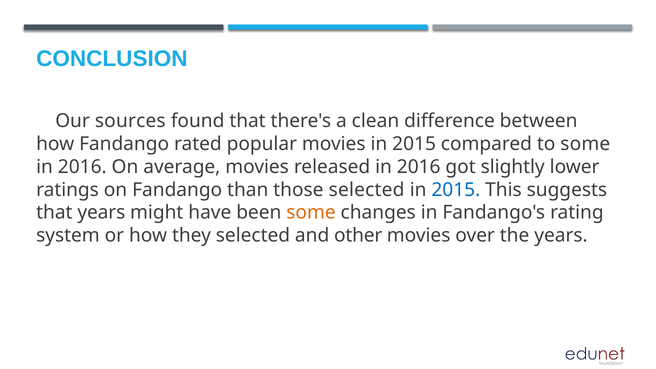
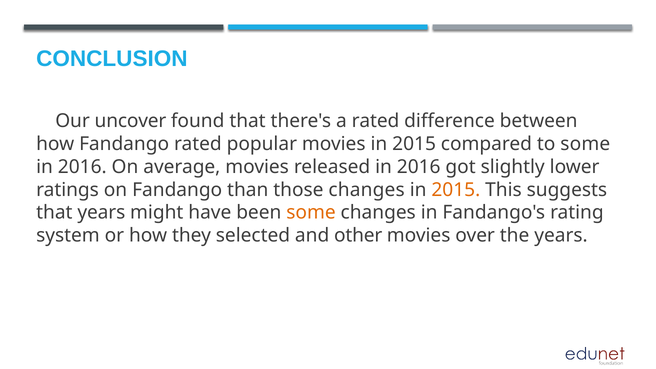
sources: sources -> uncover (130, 121)
a clean: clean -> rated (376, 121)
those selected: selected -> changes (367, 190)
2015 colour: blue -> orange (456, 190)
